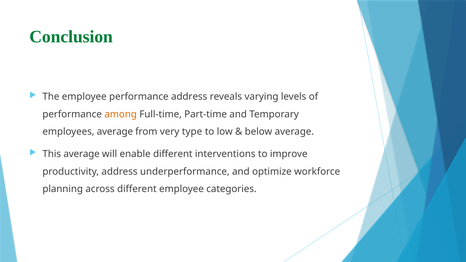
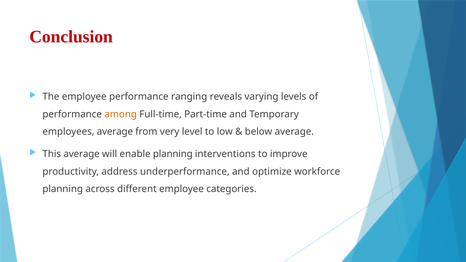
Conclusion colour: green -> red (71, 37)
performance address: address -> ranging (189, 97)
type: type -> level (192, 132)
enable different: different -> planning (173, 154)
